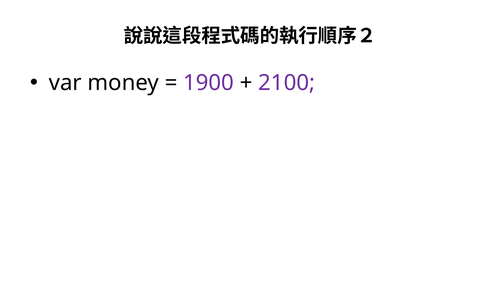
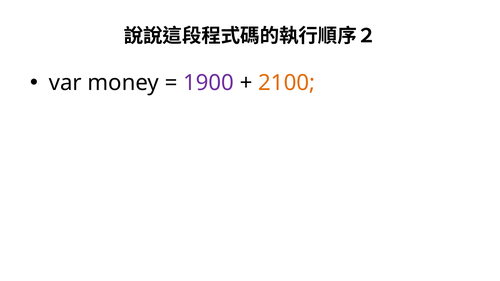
2100 colour: purple -> orange (287, 83)
